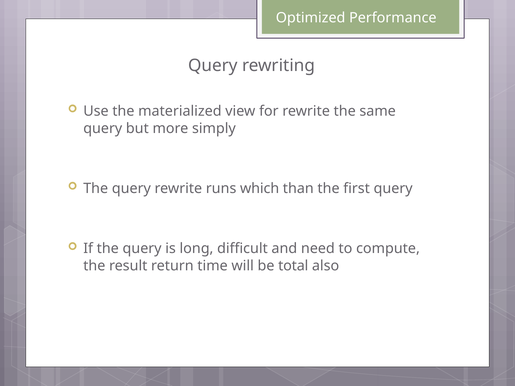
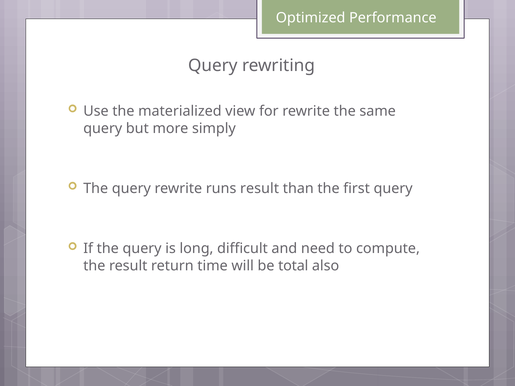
runs which: which -> result (260, 189)
